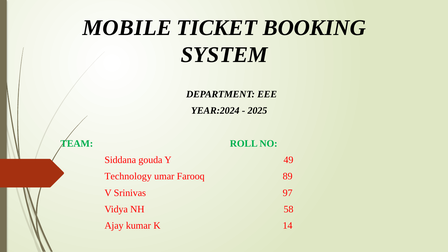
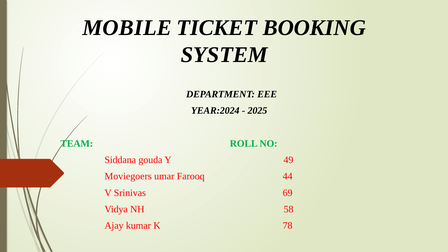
Technology: Technology -> Moviegoers (128, 176)
89: 89 -> 44 (288, 176)
97: 97 -> 69 (288, 193)
14: 14 -> 78 (288, 226)
